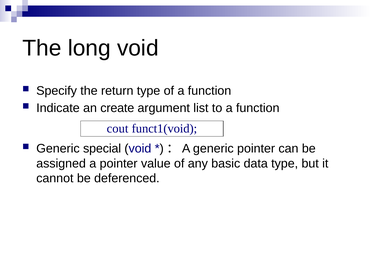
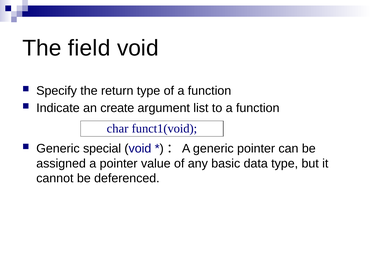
long: long -> field (89, 48)
cout: cout -> char (118, 129)
